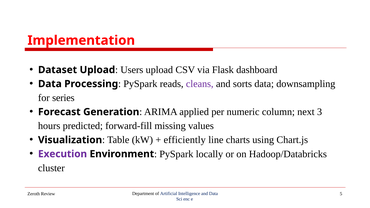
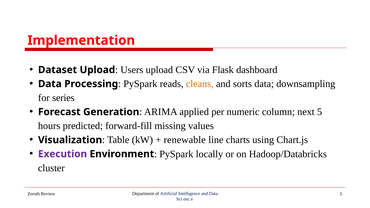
cleans colour: purple -> orange (200, 84)
next 3: 3 -> 5 (320, 112)
efficiently: efficiently -> renewable (185, 140)
